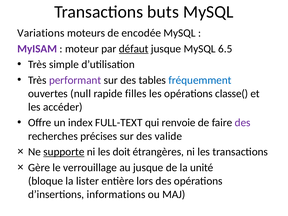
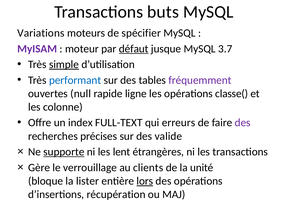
encodée: encodée -> spécifier (141, 33)
6.5: 6.5 -> 3.7 (225, 49)
simple underline: none -> present (64, 64)
performant colour: purple -> blue (75, 80)
fréquemment colour: blue -> purple (200, 80)
filles: filles -> ligne (136, 94)
accéder: accéder -> colonne (63, 107)
renvoie: renvoie -> erreurs (179, 123)
doit: doit -> lent (122, 152)
au jusque: jusque -> clients (148, 168)
lors underline: none -> present (145, 181)
informations: informations -> récupération (116, 194)
